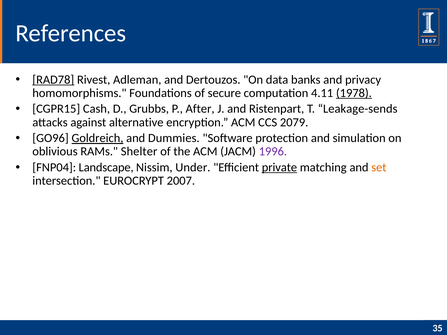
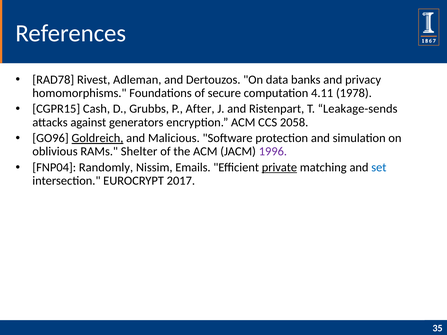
RAD78 underline: present -> none (53, 80)
1978 underline: present -> none (354, 93)
alternative: alternative -> generators (136, 122)
2079: 2079 -> 2058 (294, 122)
Dummies: Dummies -> Malicious (174, 138)
Landscape: Landscape -> Randomly (106, 168)
Under: Under -> Emails (193, 168)
set colour: orange -> blue (379, 168)
2007: 2007 -> 2017 (181, 181)
